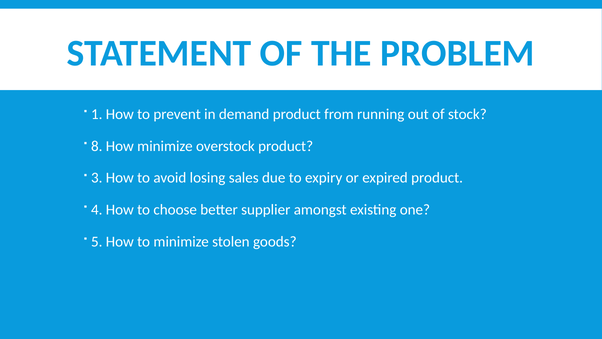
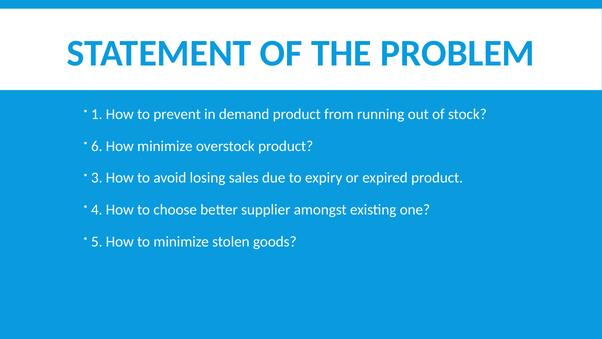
8: 8 -> 6 (97, 146)
